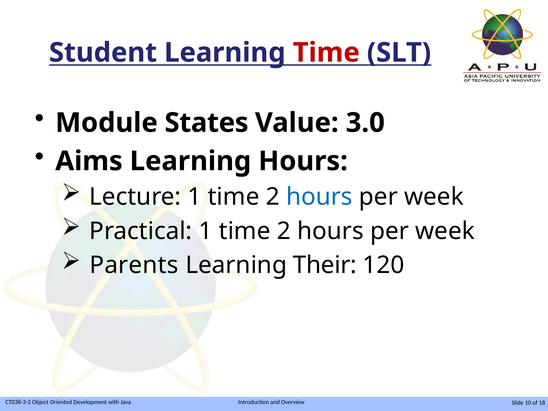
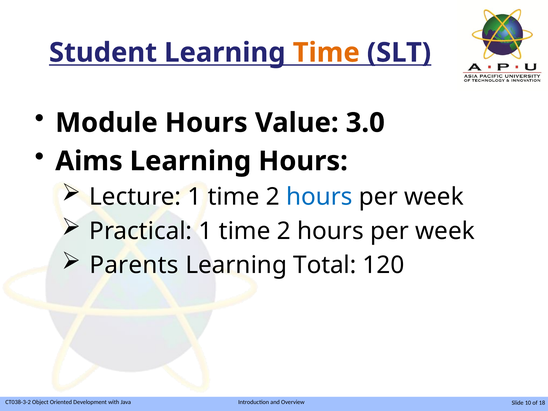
Time colour: red -> orange (326, 53)
Module States: States -> Hours (206, 123)
Their: Their -> Total (325, 265)
